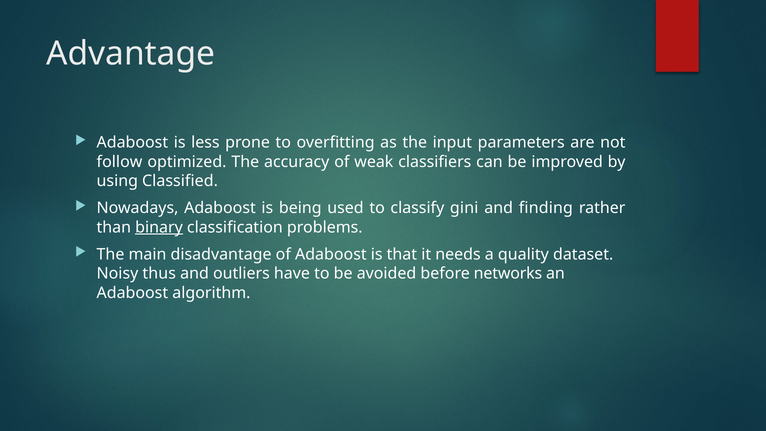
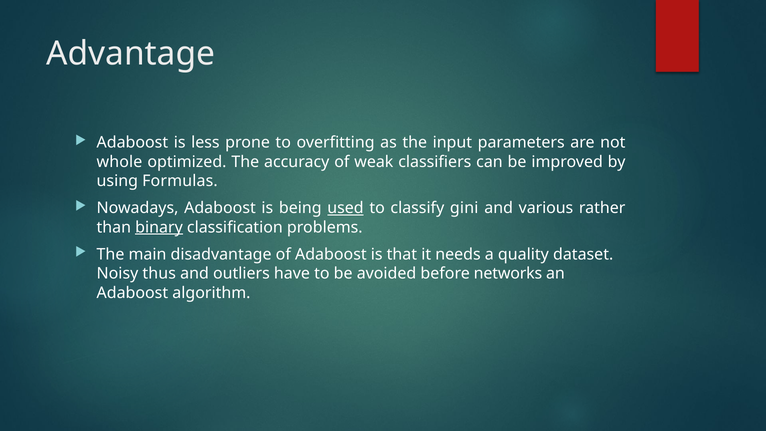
follow: follow -> whole (119, 162)
Classified: Classified -> Formulas (180, 181)
used underline: none -> present (345, 208)
finding: finding -> various (546, 208)
